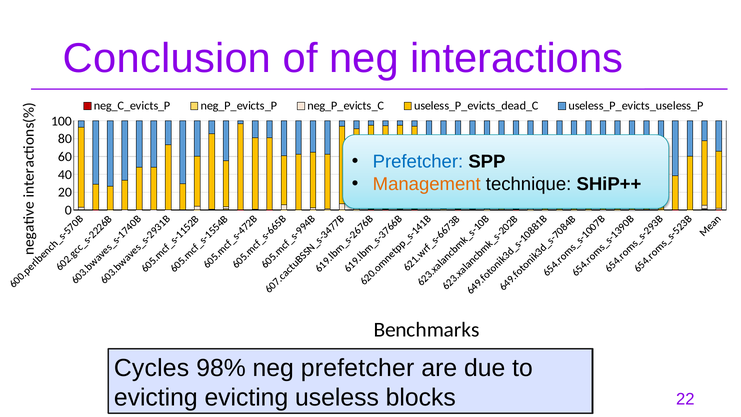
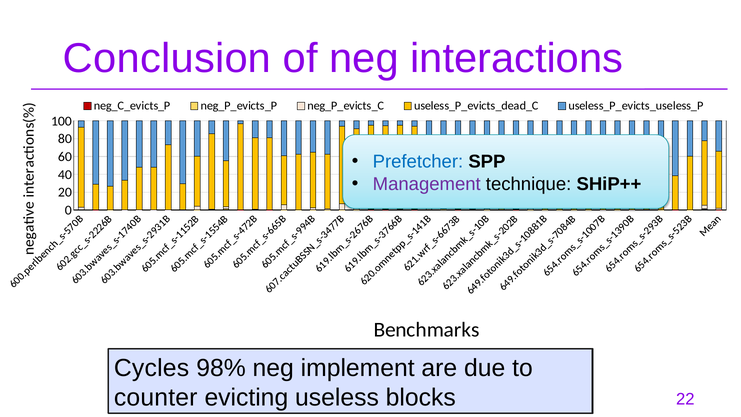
Management colour: orange -> purple (427, 184)
neg prefetcher: prefetcher -> implement (358, 368)
evicting: evicting -> counter (156, 397)
